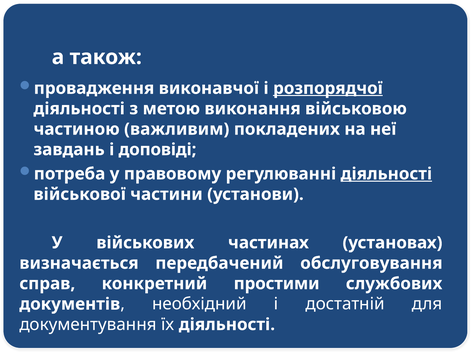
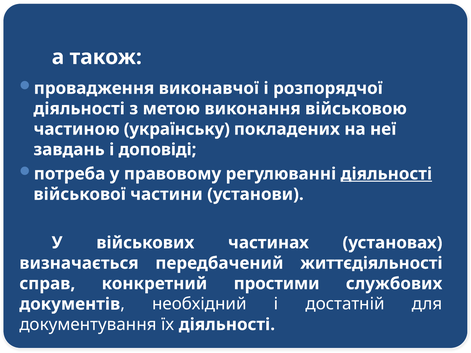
розпорядчої underline: present -> none (328, 88)
важливим: важливим -> українську (177, 129)
обслуговування: обслуговування -> життєдіяльності (371, 263)
